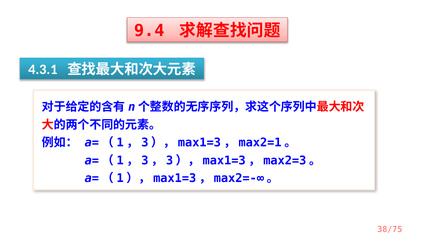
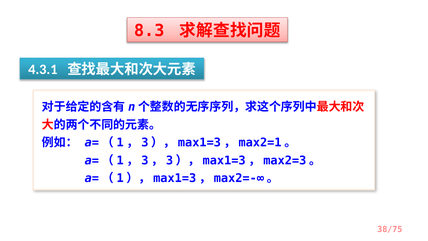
9.4: 9.4 -> 8.3 (149, 31)
